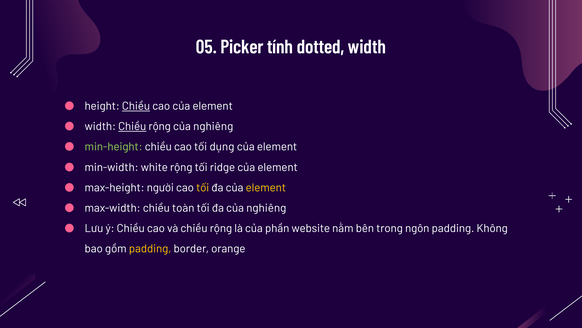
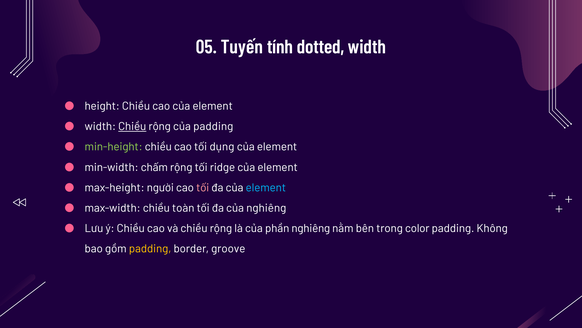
Picker: Picker -> Tuyến (242, 47)
Chiều underline: present -> none (136, 106)
rộng của nghiêng: nghiêng -> padding (213, 126)
white: white -> chấm (154, 167)
tối colour: yellow -> pink (203, 187)
element colour: yellow -> light blue (266, 187)
phần website: website -> nghiêng (311, 228)
ngôn: ngôn -> color (417, 228)
orange: orange -> groove (228, 248)
